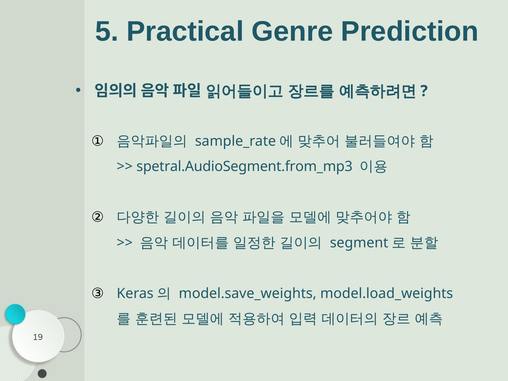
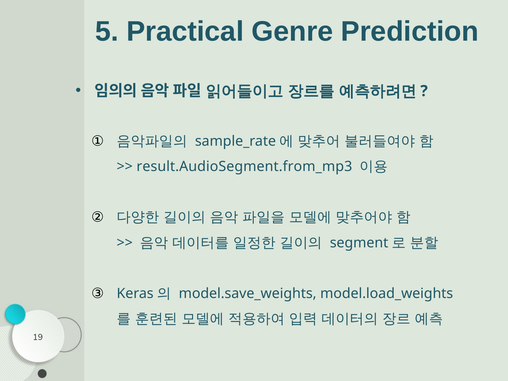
spetral.AudioSegment.from_mp3: spetral.AudioSegment.from_mp3 -> result.AudioSegment.from_mp3 (244, 167)
